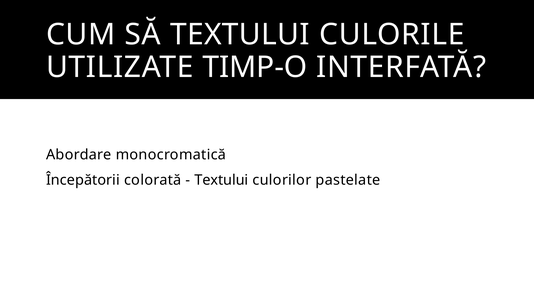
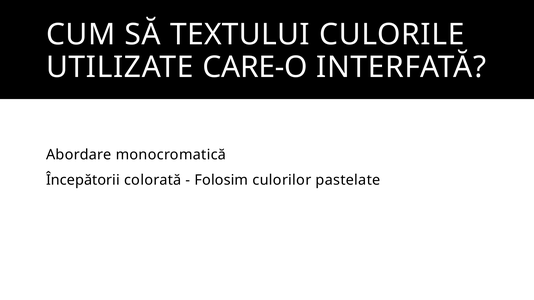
TIMP-O: TIMP-O -> CARE-O (255, 67)
Textului: Textului -> Folosim (221, 180)
